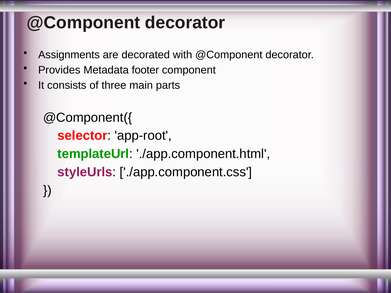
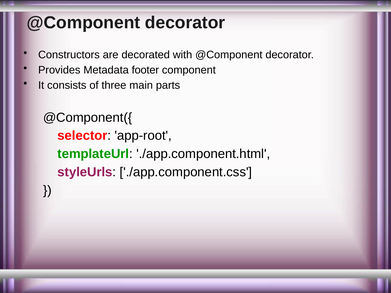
Assignments: Assignments -> Constructors (69, 55)
